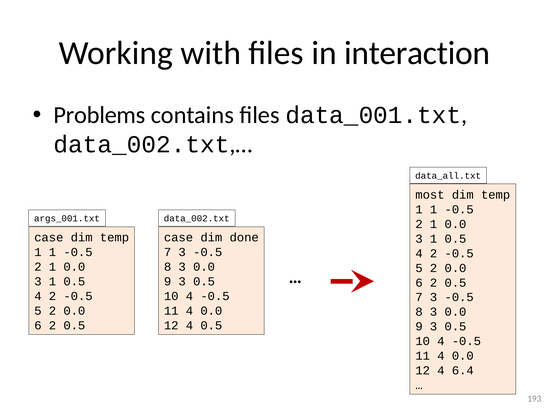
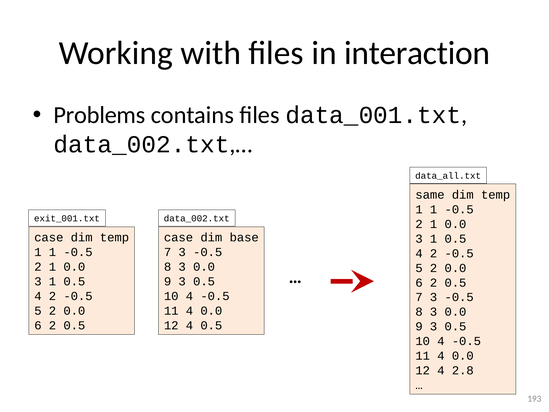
most: most -> same (430, 195)
args_001.txt: args_001.txt -> exit_001.txt (67, 218)
done: done -> base (244, 237)
6.4: 6.4 -> 2.8 (463, 370)
